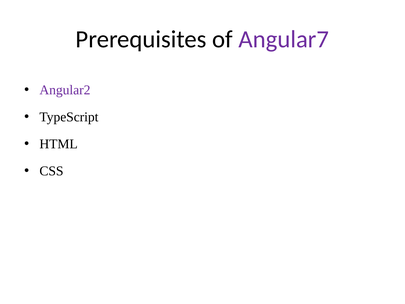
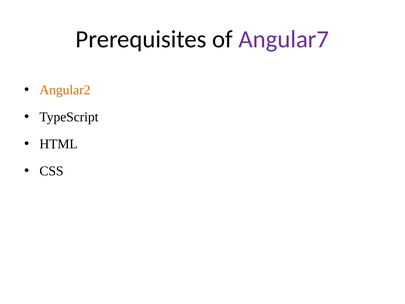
Angular2 colour: purple -> orange (65, 90)
